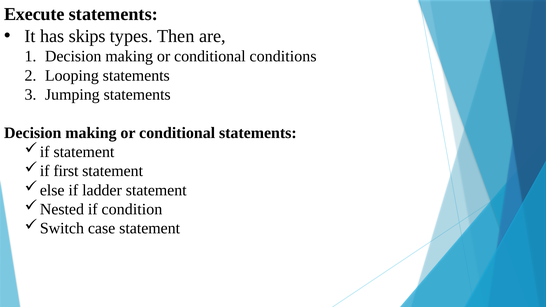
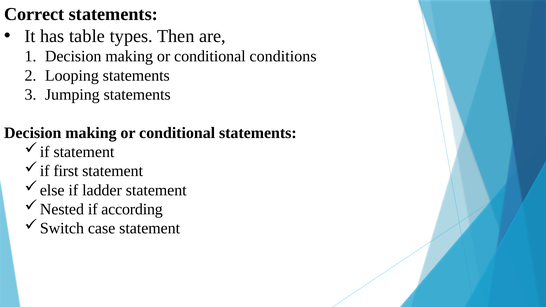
Execute: Execute -> Correct (34, 14)
skips: skips -> table (87, 36)
condition: condition -> according (132, 209)
